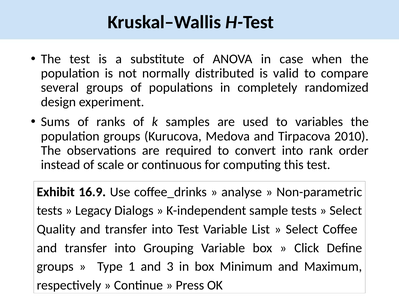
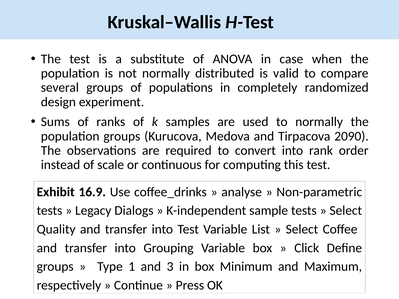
to variables: variables -> normally (319, 122)
2010: 2010 -> 2090 (351, 136)
